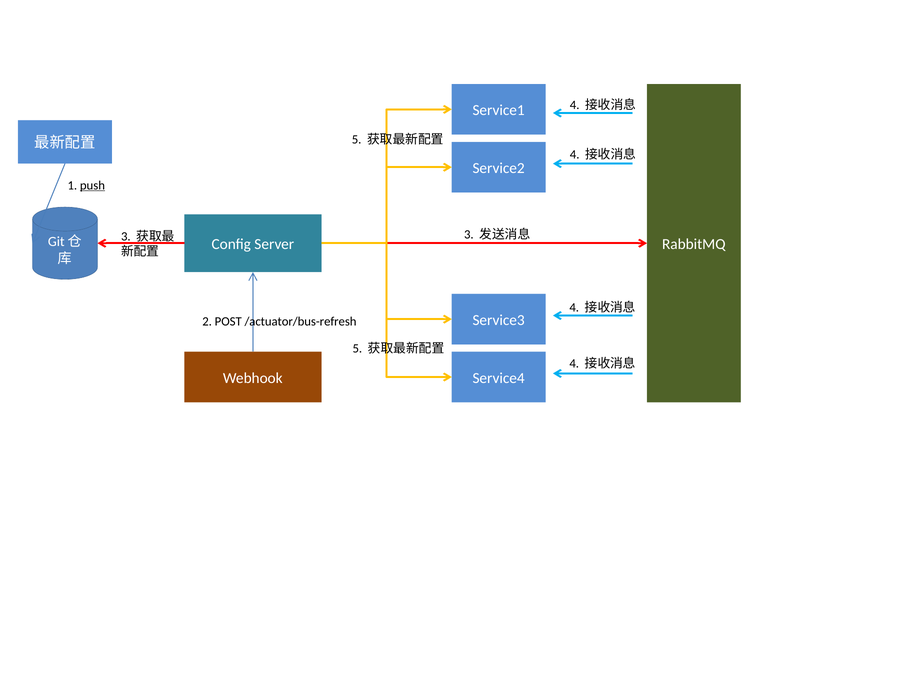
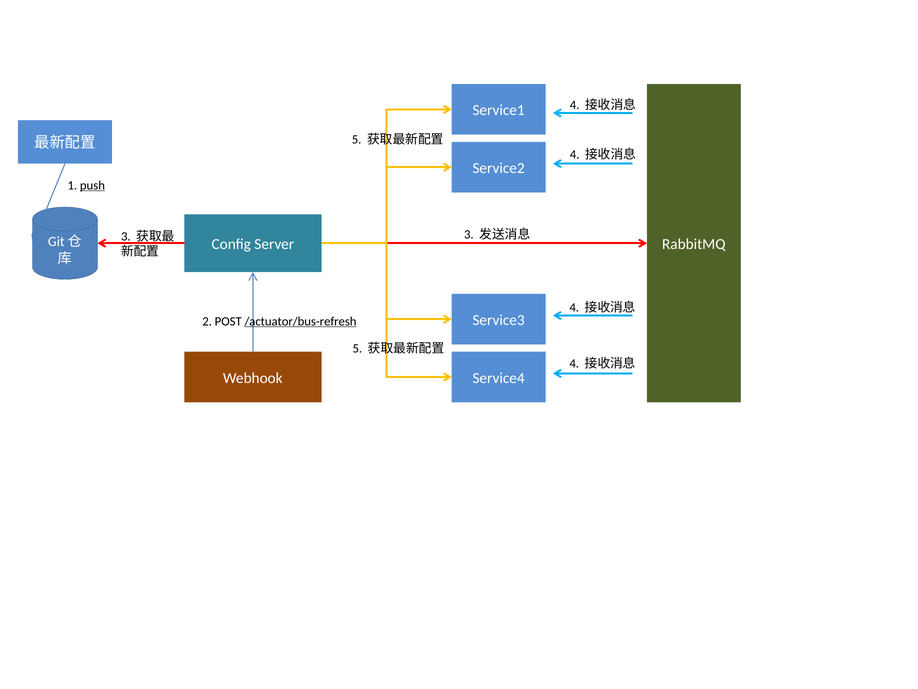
/actuator/bus-refresh underline: none -> present (301, 321)
